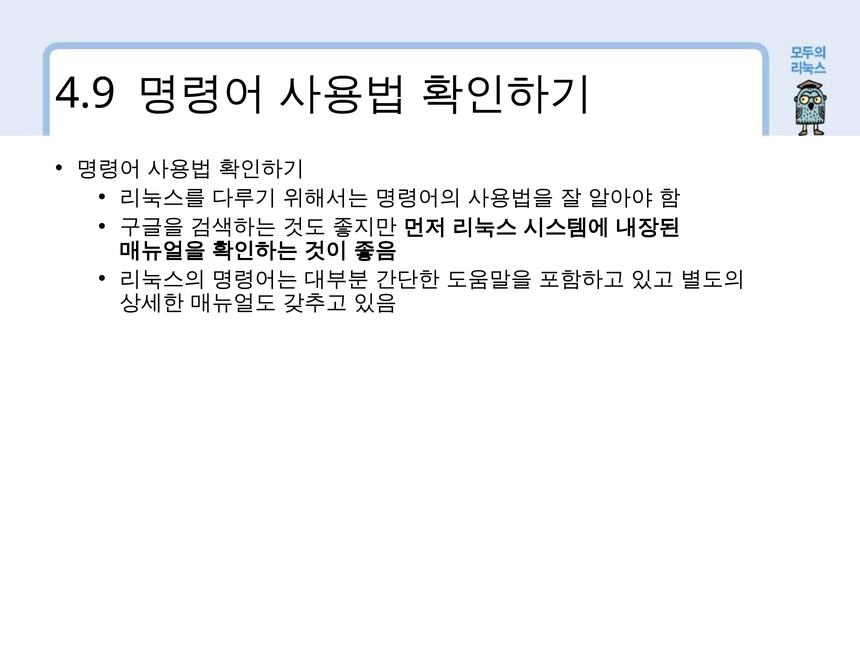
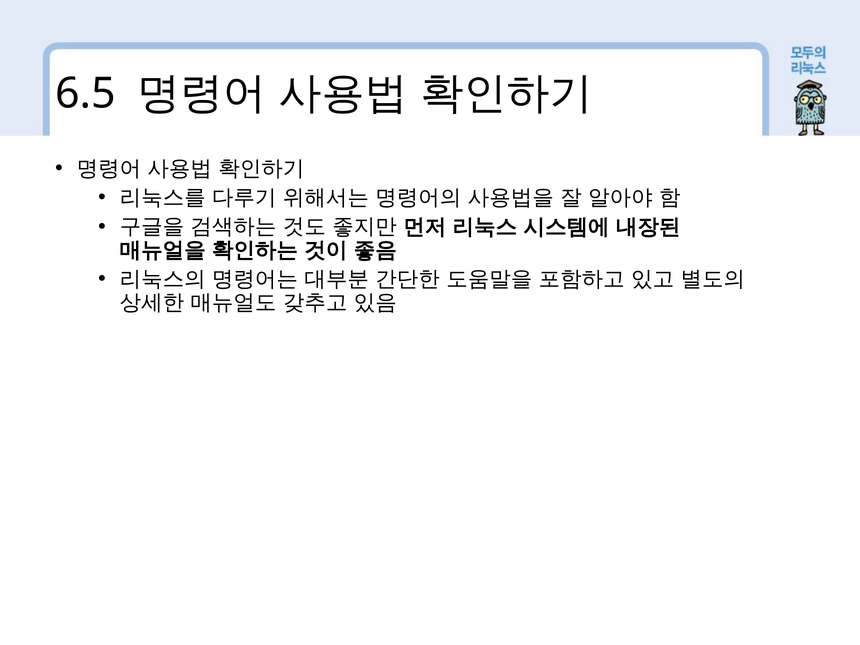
4.9: 4.9 -> 6.5 (85, 94)
